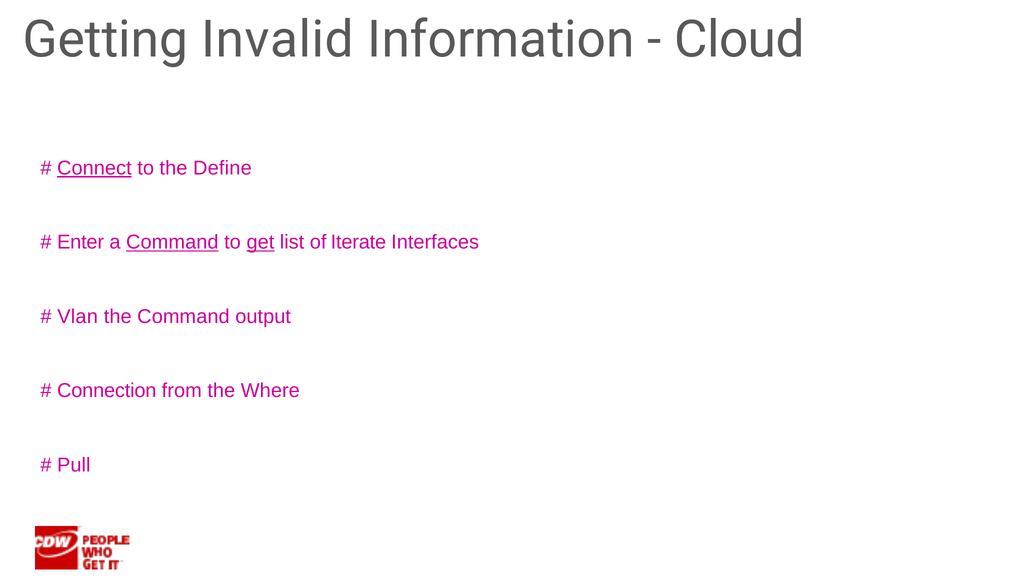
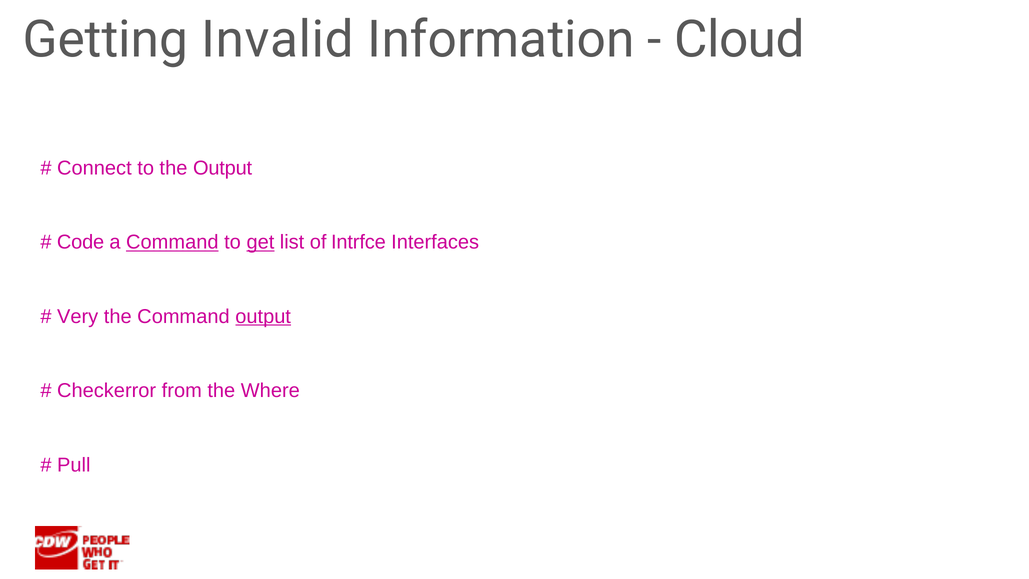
Connect underline: present -> none (94, 168)
the Define: Define -> Output (223, 168)
Enter: Enter -> Code (81, 242)
Iterate: Iterate -> Intrfce (358, 242)
Vlan: Vlan -> Very (78, 316)
output underline: none -> present (263, 316)
Connection: Connection -> Checkerror (107, 391)
